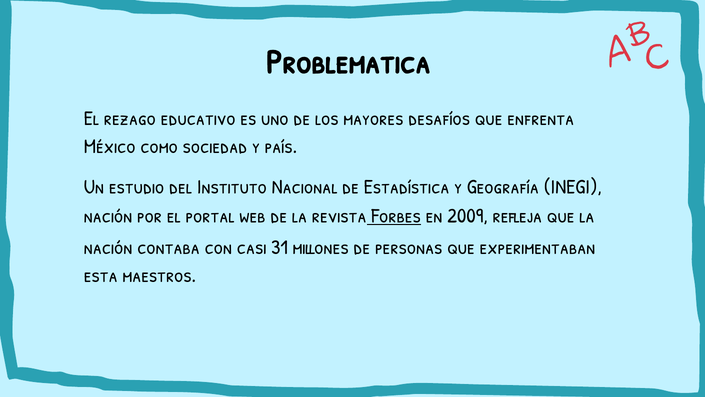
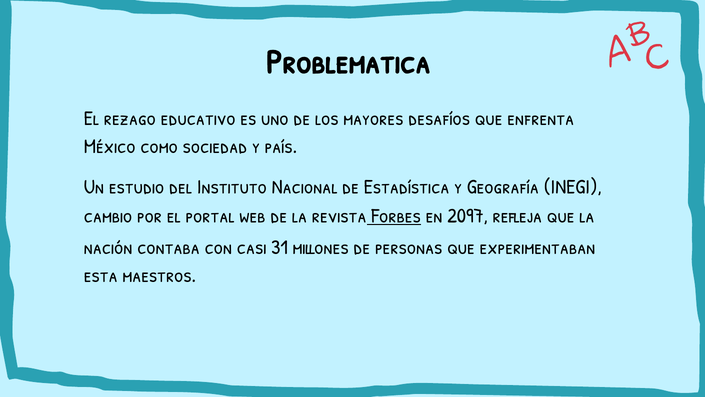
nación: nación -> cambio (108, 215)
2009: 2009 -> 2097 (468, 215)
